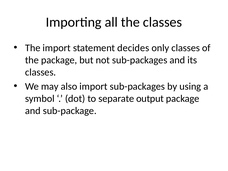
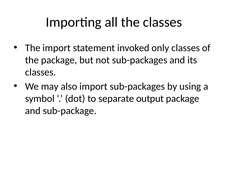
decides: decides -> invoked (133, 48)
